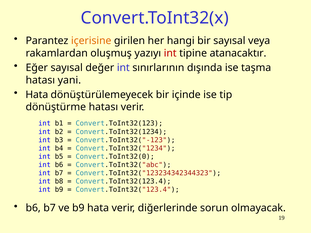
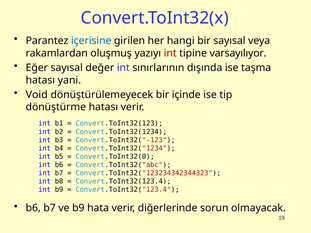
içerisine colour: orange -> blue (91, 41)
atanacaktır: atanacaktır -> varsayılıyor (238, 53)
Hata: Hata -> Void (37, 95)
